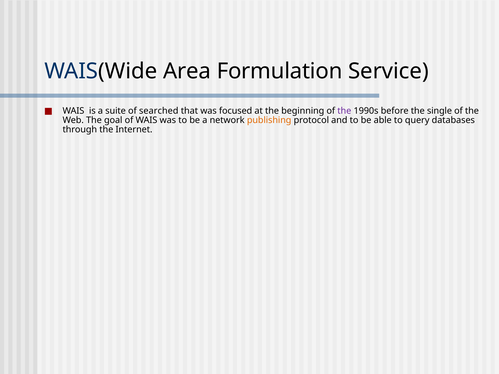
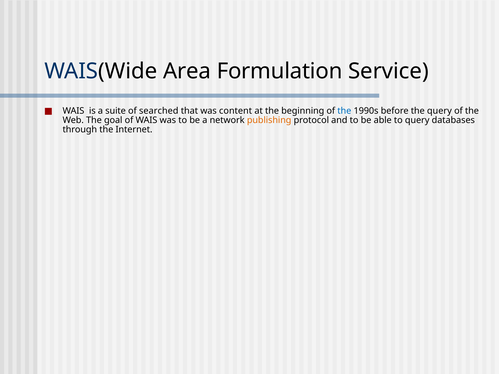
focused: focused -> content (236, 111)
the colour: purple -> blue (344, 111)
the single: single -> query (439, 111)
